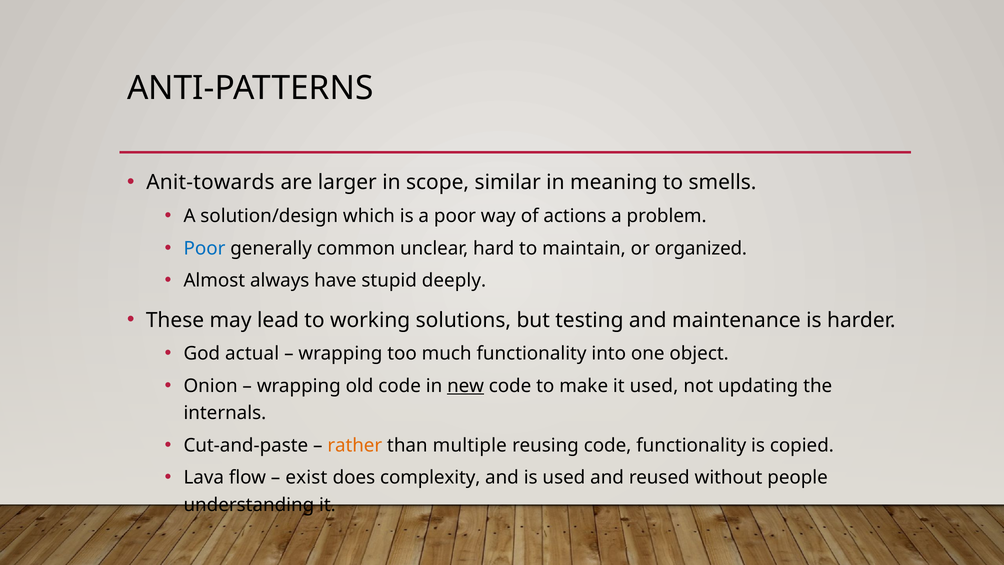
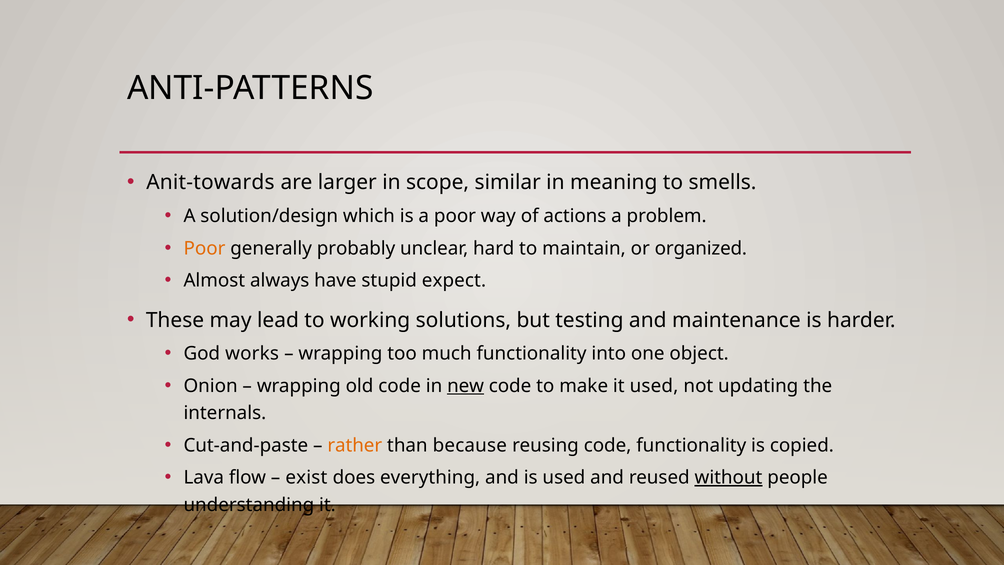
Poor colour: blue -> orange (204, 248)
common: common -> probably (356, 248)
deeply: deeply -> expect (454, 281)
actual: actual -> works (252, 353)
multiple: multiple -> because (470, 445)
complexity: complexity -> everything (430, 477)
without underline: none -> present (728, 477)
